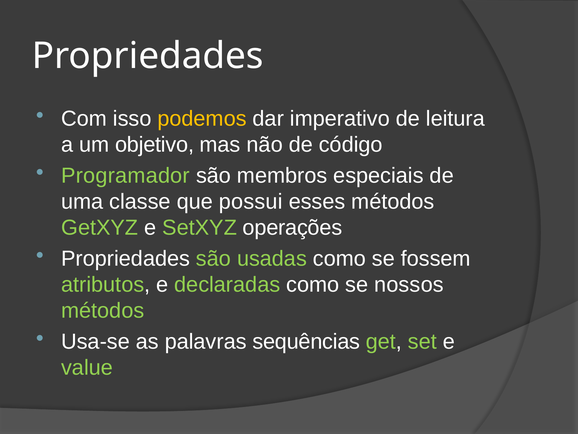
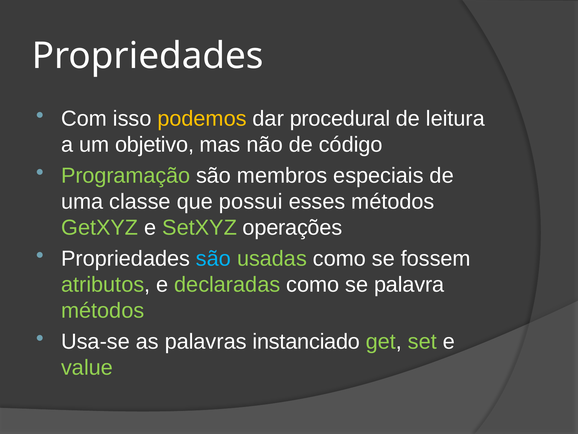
imperativo: imperativo -> procedural (340, 119)
Programador: Programador -> Programação (126, 175)
são colour: light green -> light blue (213, 258)
nossos: nossos -> palavra (409, 284)
sequências: sequências -> instanciado (306, 341)
